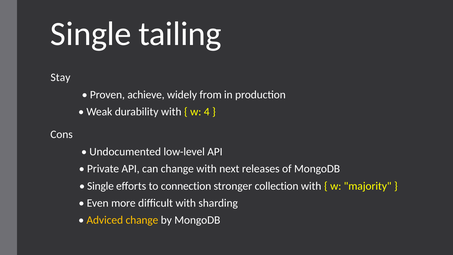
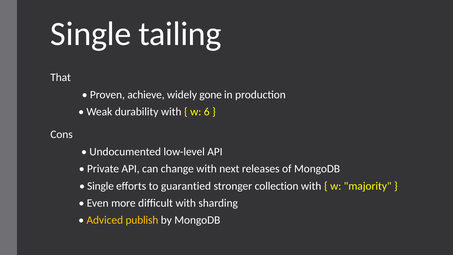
Stay: Stay -> That (61, 78)
from: from -> gone (211, 95)
4: 4 -> 6 (207, 112)
connection: connection -> guarantied (186, 186)
Adviced change: change -> publish (142, 220)
